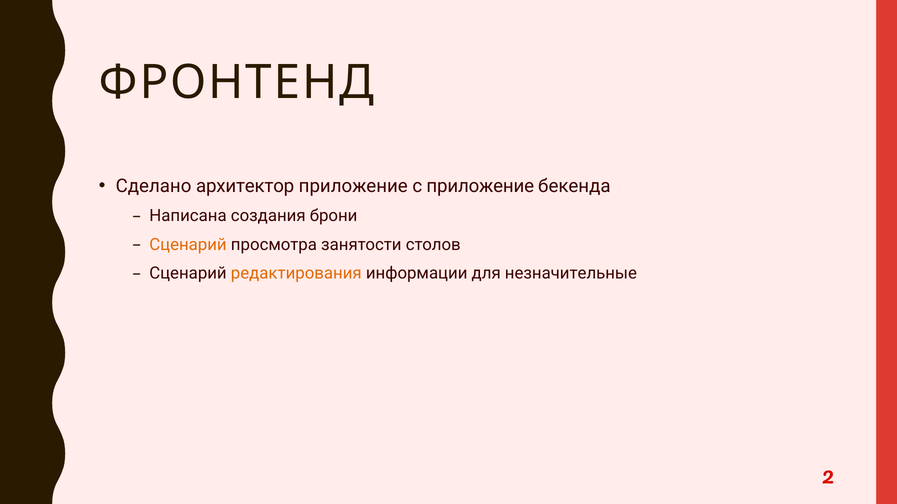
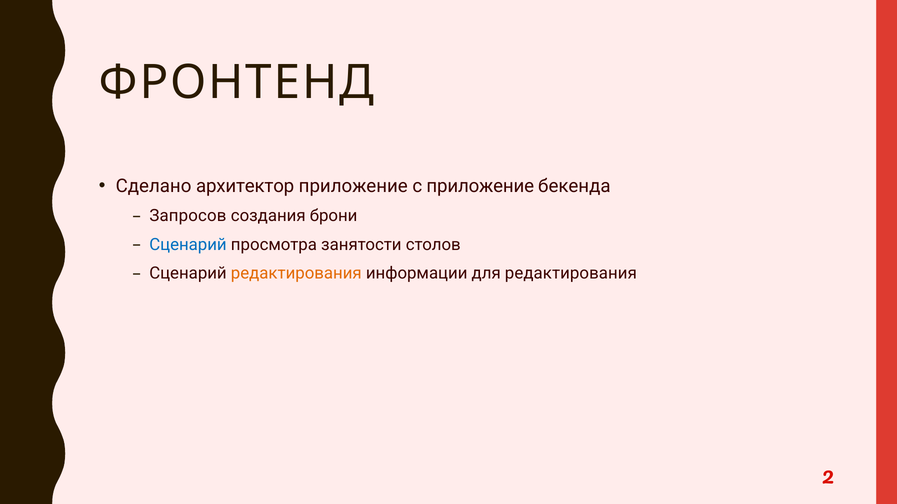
Написана: Написана -> Запросов (188, 216)
Сценарий colour: orange -> blue (188, 245)
для незначительные: незначительные -> редактирования (571, 274)
